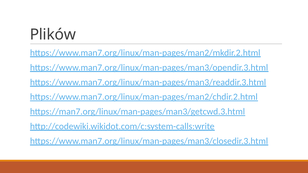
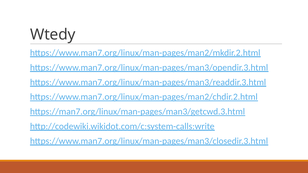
Plików: Plików -> Wtedy (53, 35)
